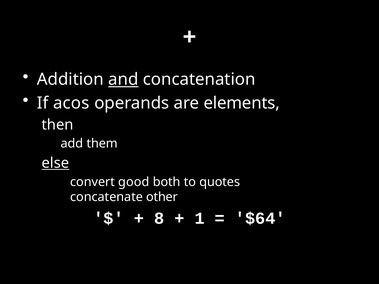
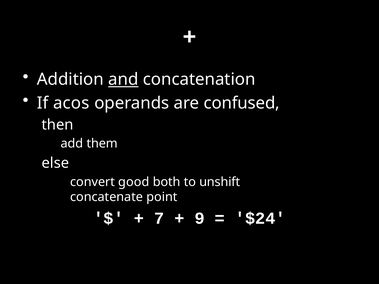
elements: elements -> confused (242, 103)
else underline: present -> none (55, 163)
quotes: quotes -> unshift (220, 182)
other: other -> point (162, 197)
8: 8 -> 7 (159, 219)
1: 1 -> 9 (200, 219)
$64: $64 -> $24 (260, 219)
